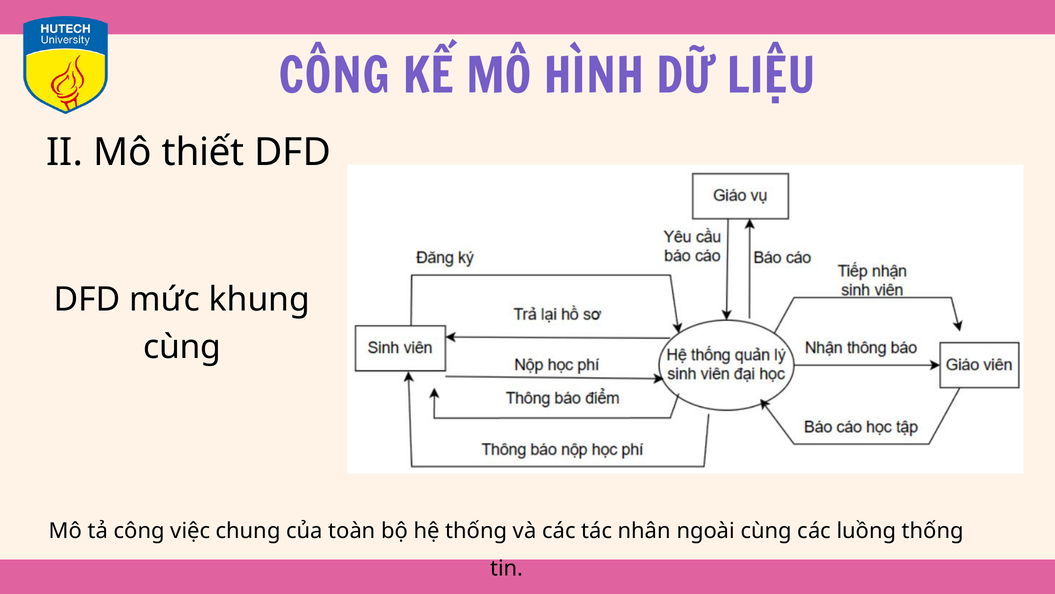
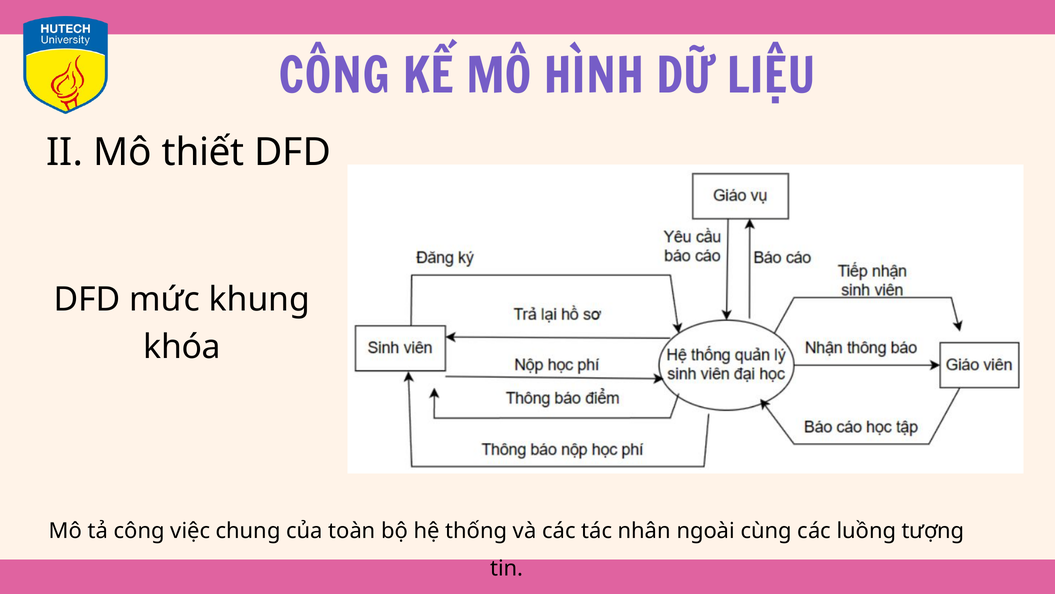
cùng: cùng -> khóa (182, 347)
luồng thống: thống -> tượng (933, 530)
